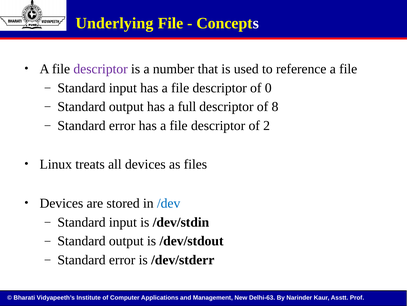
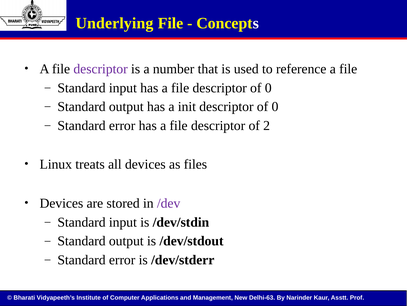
full: full -> init (187, 106)
8: 8 -> 0 (275, 106)
/dev colour: blue -> purple (169, 203)
